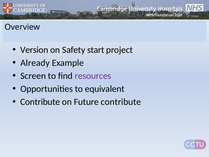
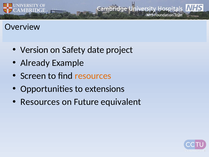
start: start -> date (96, 50)
resources colour: purple -> orange (93, 76)
equivalent: equivalent -> extensions (105, 89)
Contribute: Contribute -> Resources (40, 102)
Future contribute: contribute -> equivalent (121, 102)
